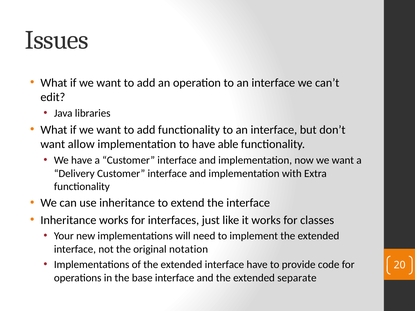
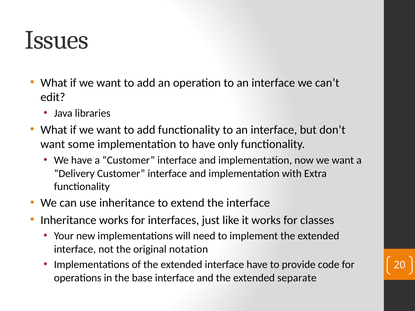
allow: allow -> some (81, 144)
able: able -> only (228, 144)
